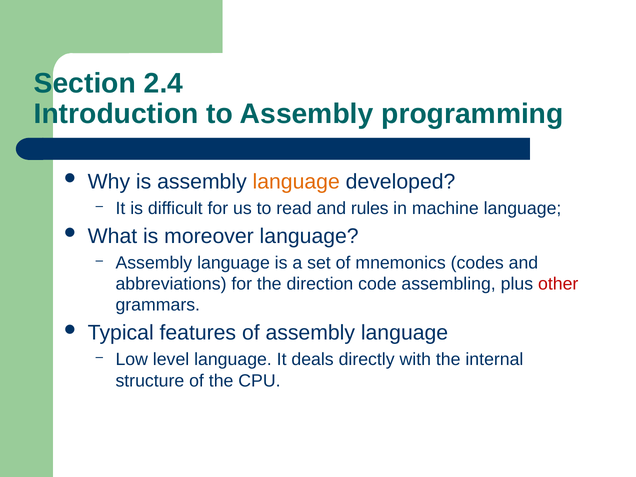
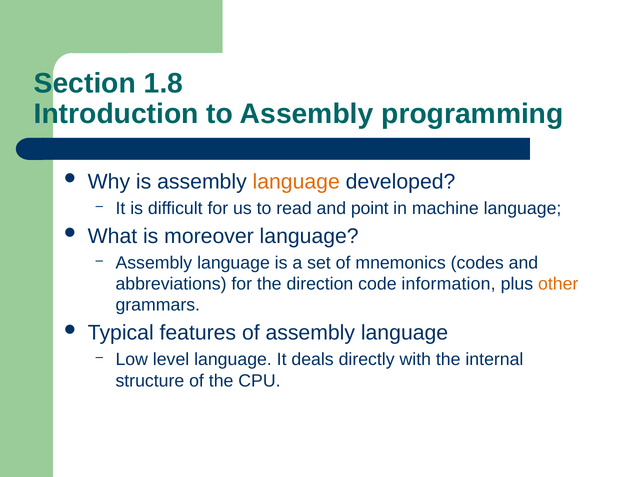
2.4: 2.4 -> 1.8 (163, 83)
rules: rules -> point (370, 208)
assembling: assembling -> information (449, 284)
other colour: red -> orange (558, 284)
